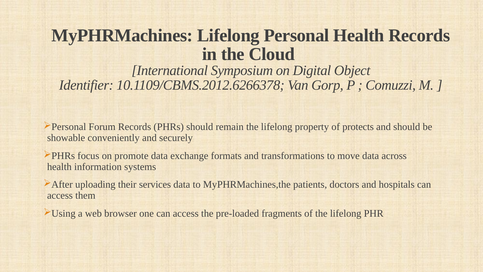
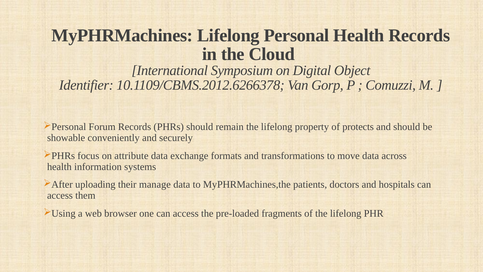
promote: promote -> attribute (131, 156)
services: services -> manage (155, 184)
